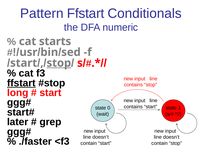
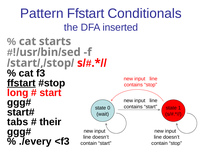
numeric: numeric -> inserted (120, 27)
stop underline: present -> none (59, 63)
later: later -> tabs (18, 122)
grep: grep -> their (50, 122)
./faster: ./faster -> ./every (35, 141)
